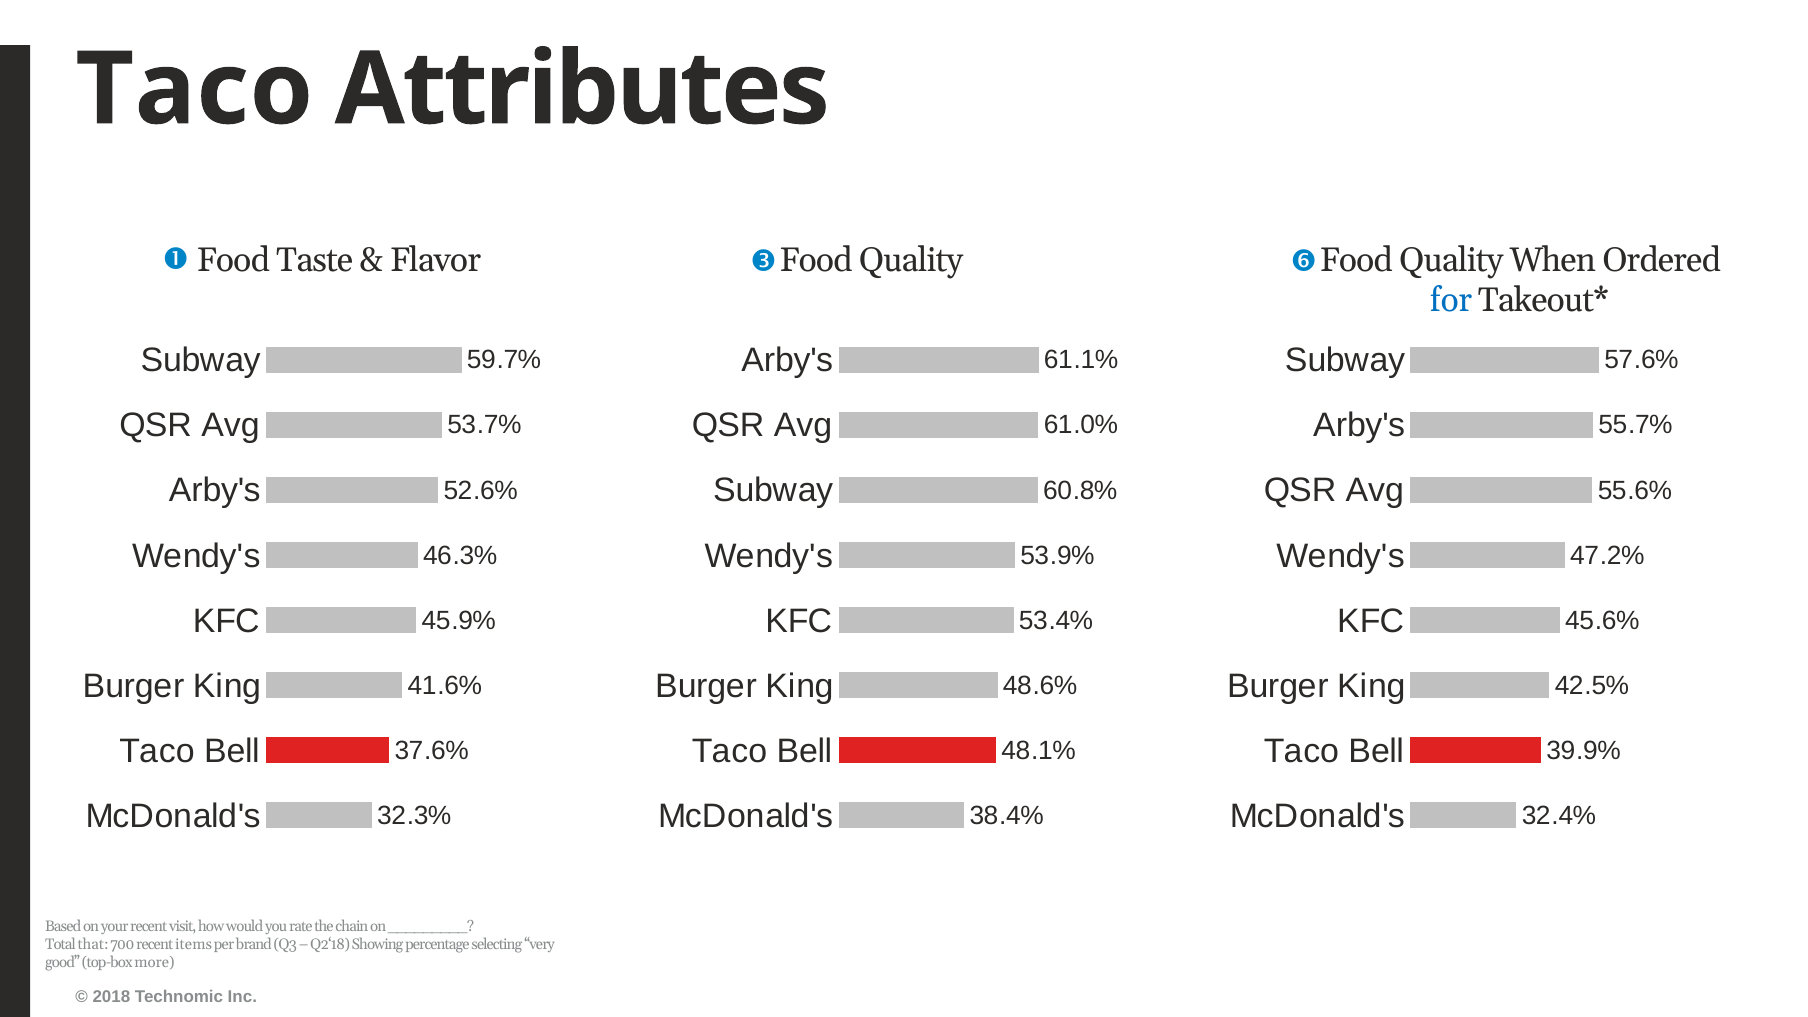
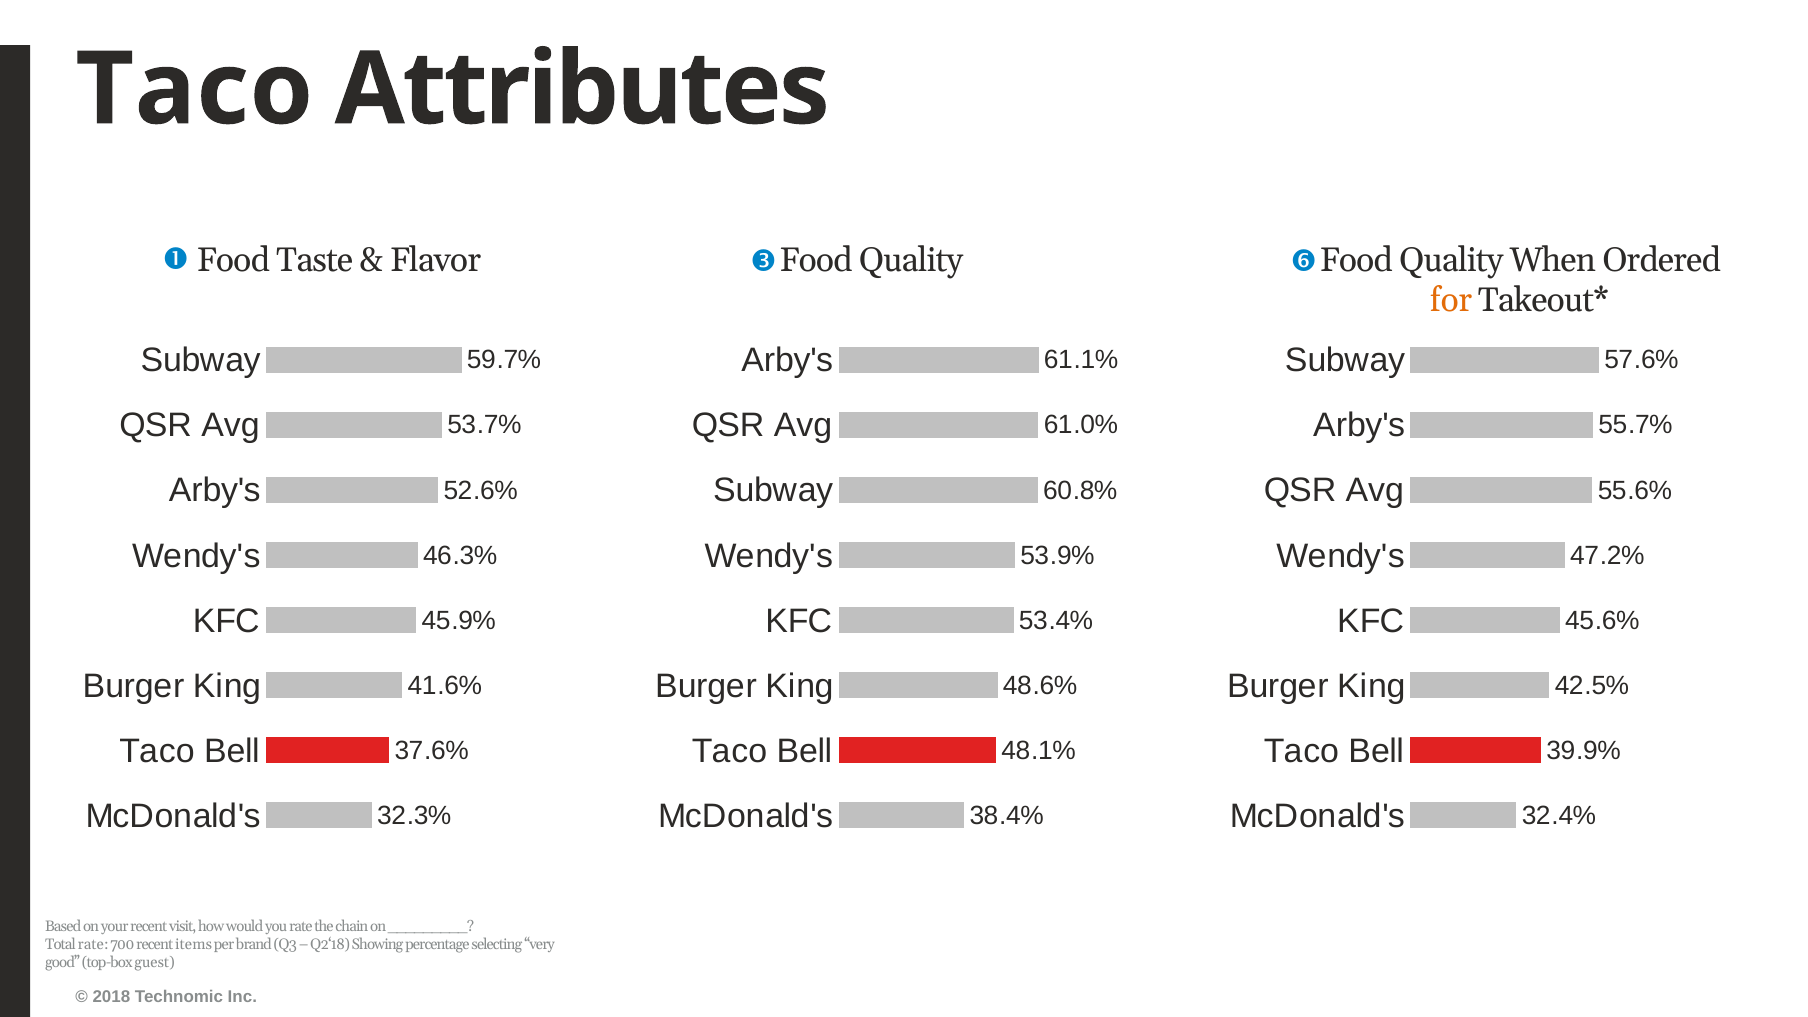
for colour: blue -> orange (1451, 301)
Total that: that -> rate (93, 945)
more: more -> guest (155, 963)
